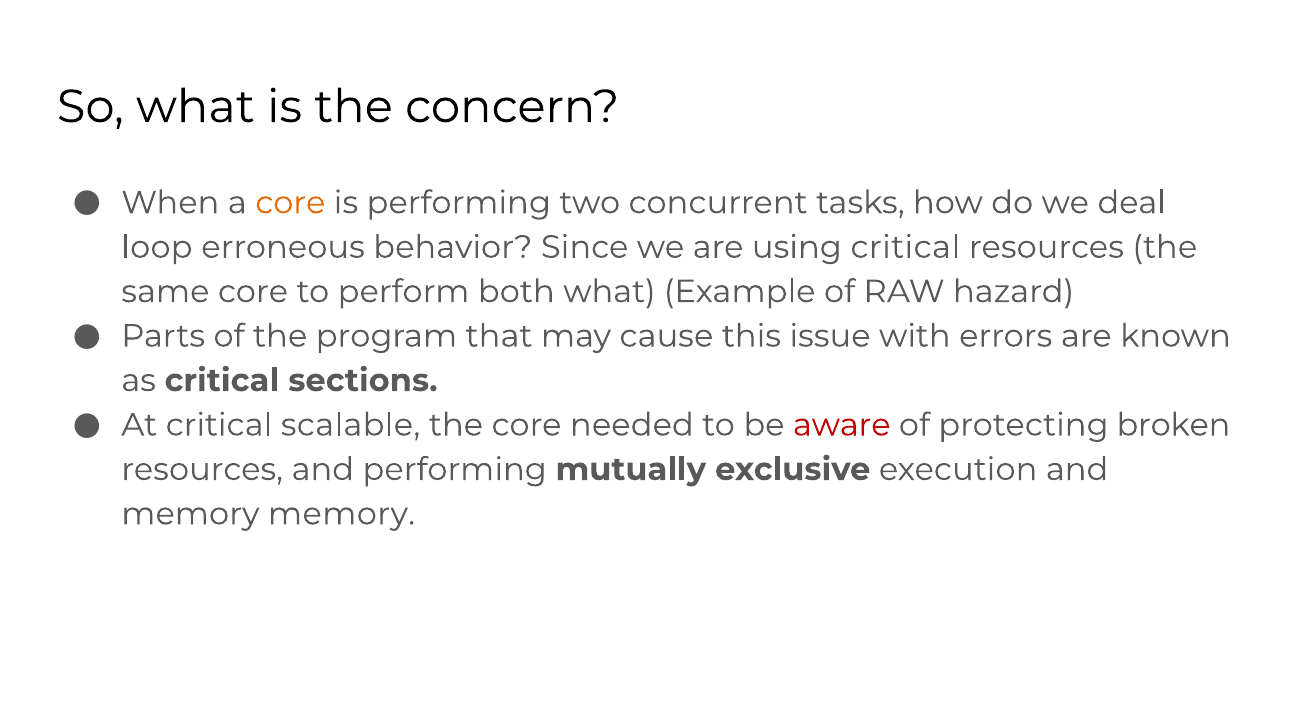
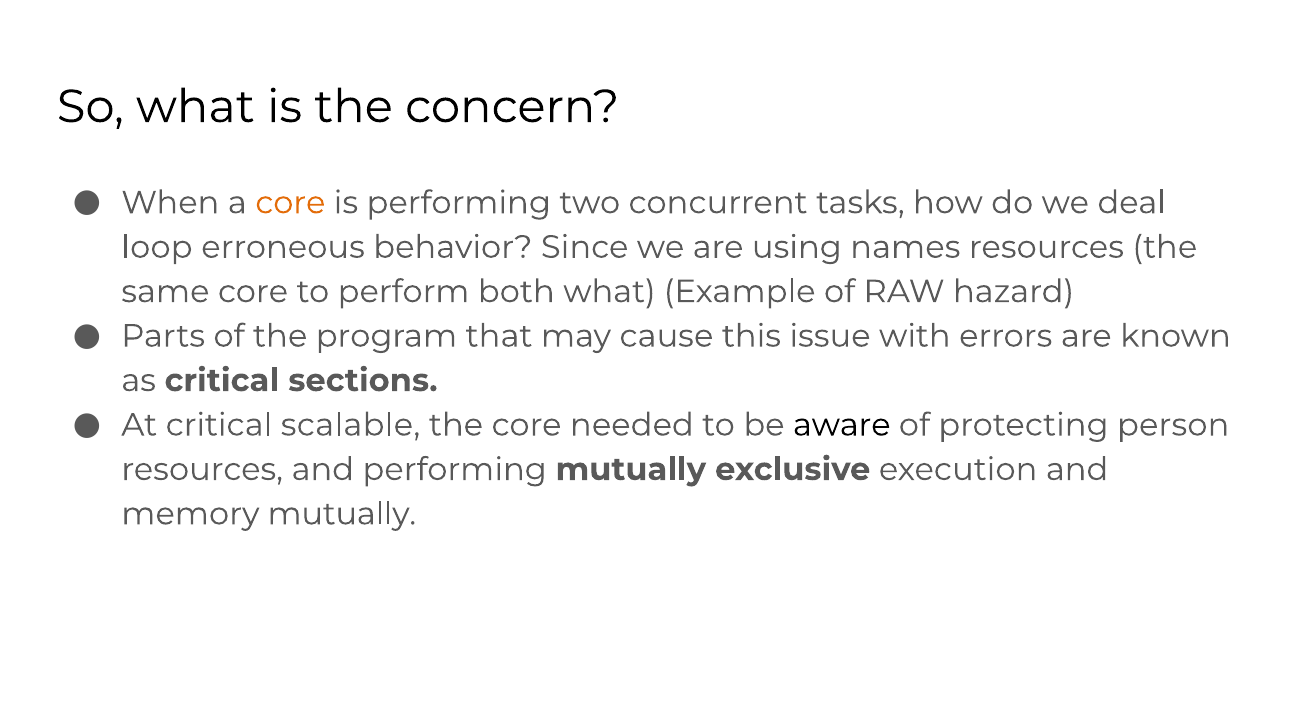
using critical: critical -> names (905, 247)
aware colour: red -> black (842, 425)
broken: broken -> person (1173, 425)
memory memory: memory -> mutually (342, 514)
